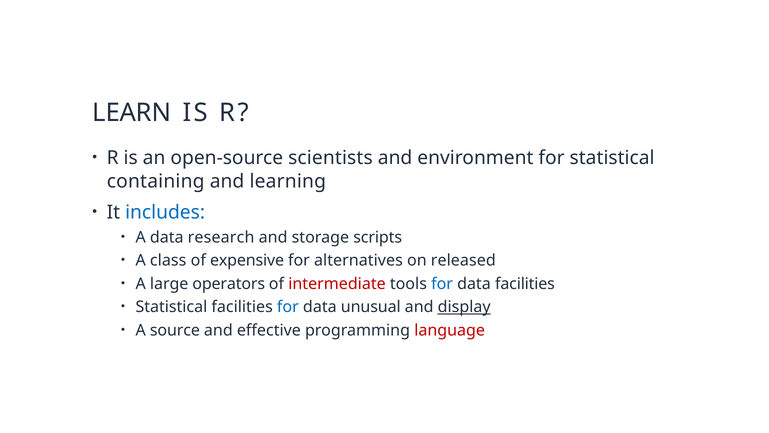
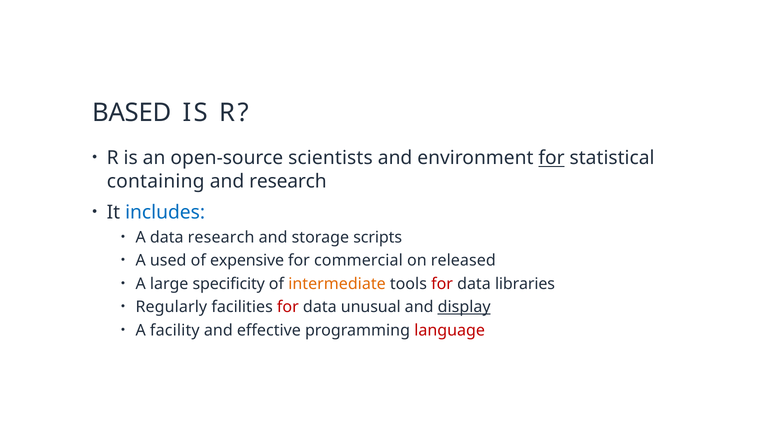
LEARN: LEARN -> BASED (132, 113)
for underline: none -> present (552, 158)
and learning: learning -> research (288, 181)
class: class -> used (168, 260)
alternatives: alternatives -> commercial (358, 260)
operators: operators -> specificity (229, 283)
intermediate colour: red -> orange (337, 283)
for colour: blue -> red (442, 283)
data facilities: facilities -> libraries (525, 283)
Statistical: Statistical -> Regularly (171, 307)
for colour: blue -> red (288, 307)
source: source -> facility (175, 330)
